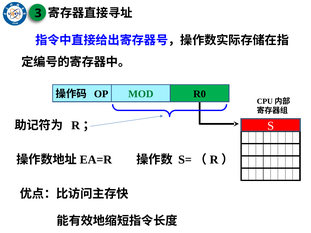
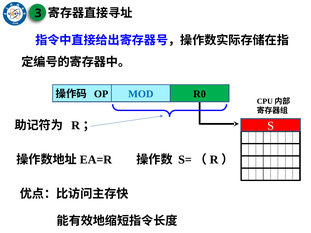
MOD colour: green -> blue (141, 94)
